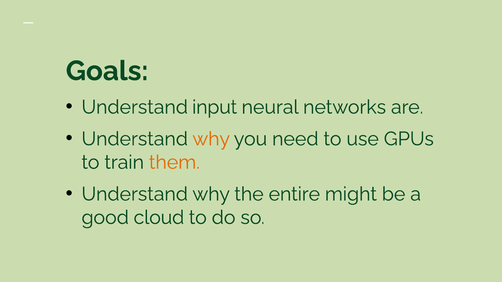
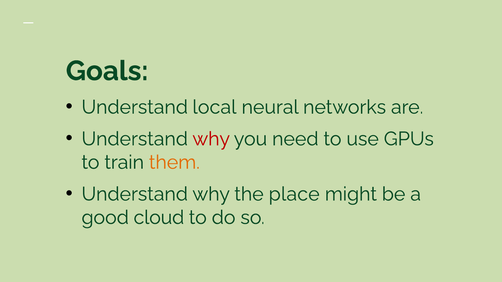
input: input -> local (214, 107)
why colour: orange -> red (211, 139)
entire: entire -> place (294, 194)
